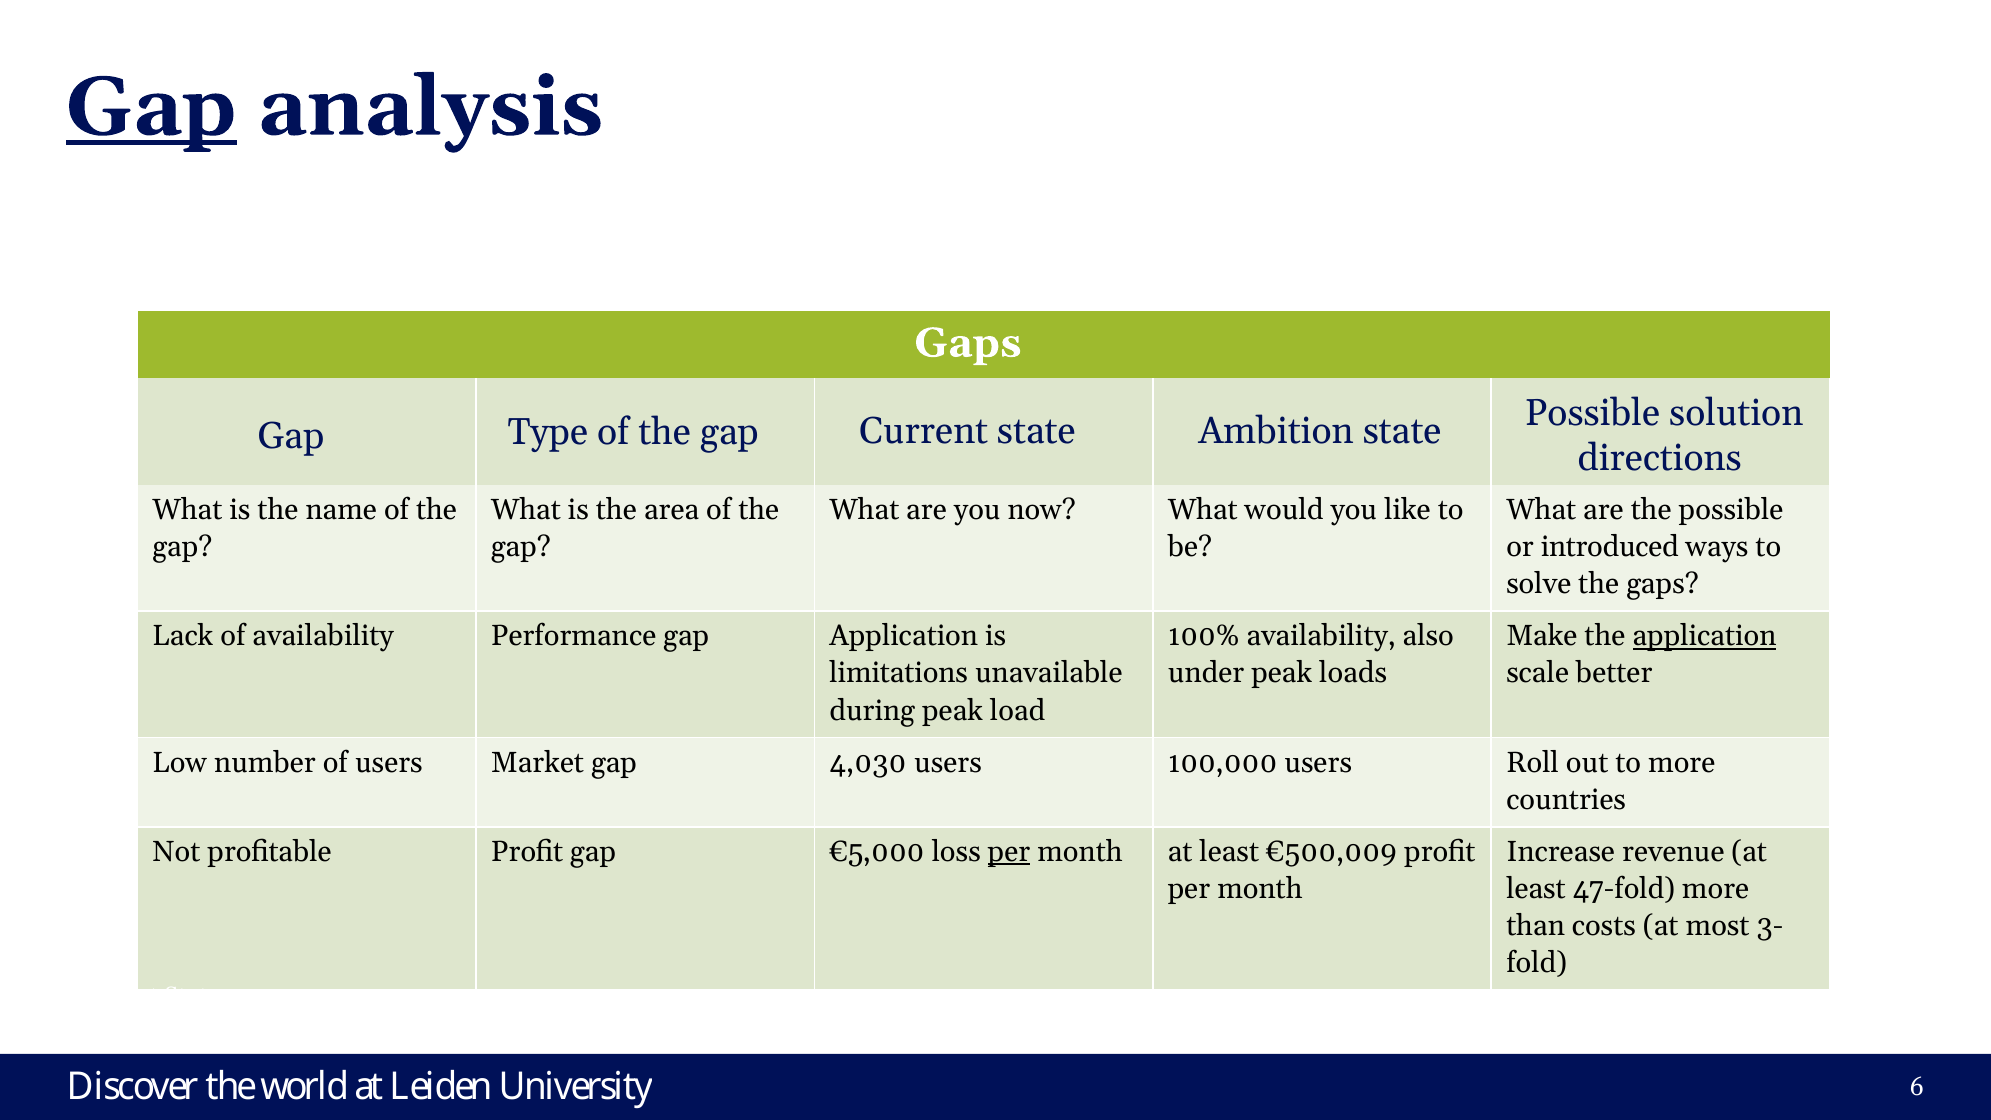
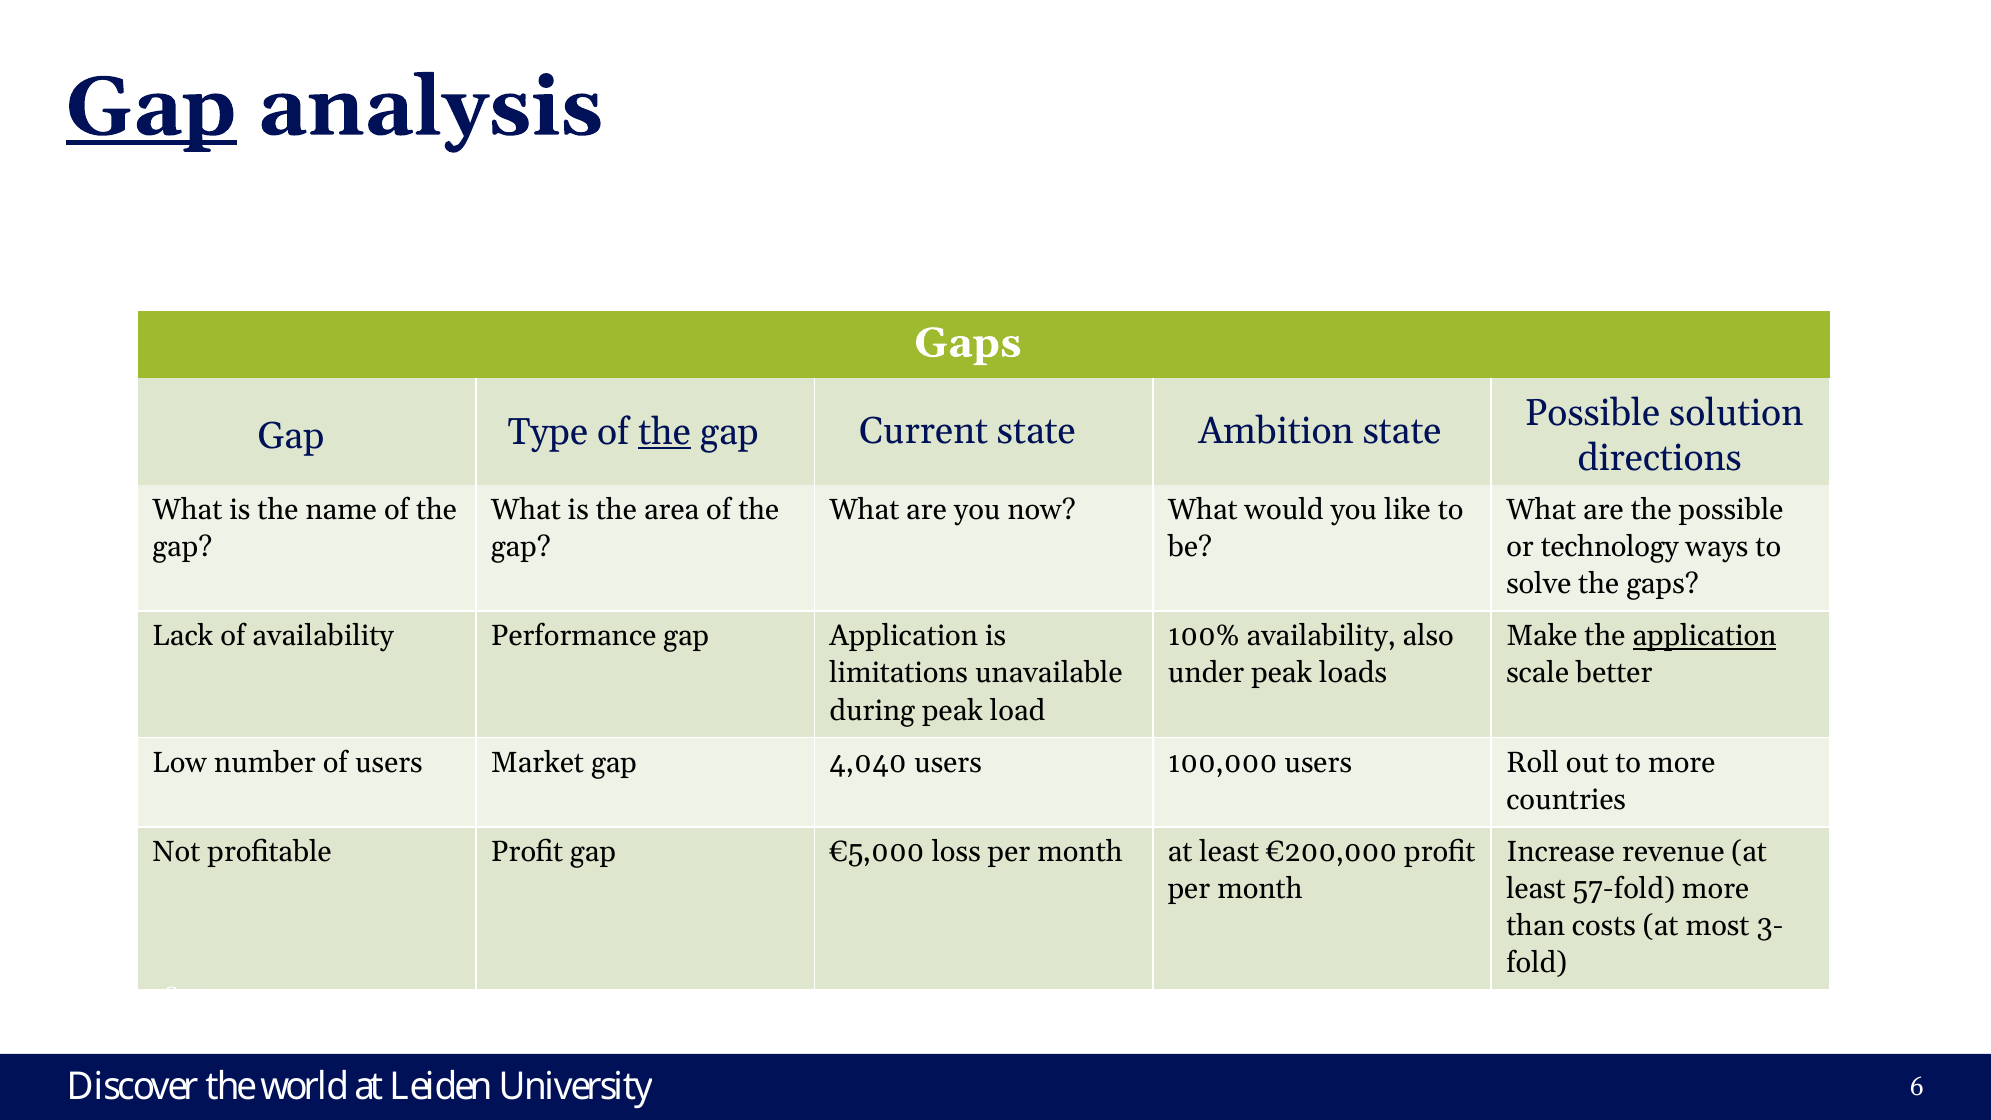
the underline: none -> present (665, 432)
introduced: introduced -> technology (1610, 547)
4,030: 4,030 -> 4,040 (868, 762)
per underline: present -> none (1009, 851)
€500,009: €500,009 -> €200,000 (1332, 851)
47-fold: 47-fold -> 57-fold (1624, 888)
